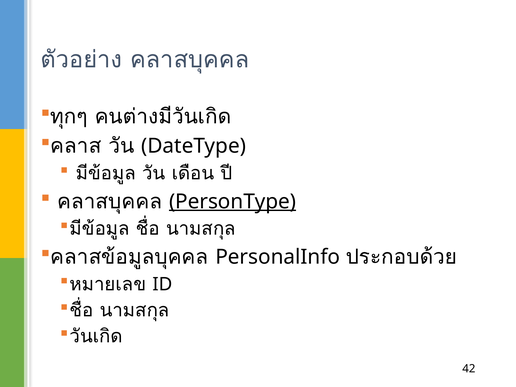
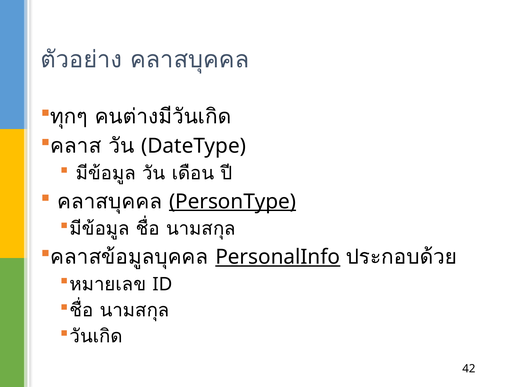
PersonalInfo underline: none -> present (278, 257)
